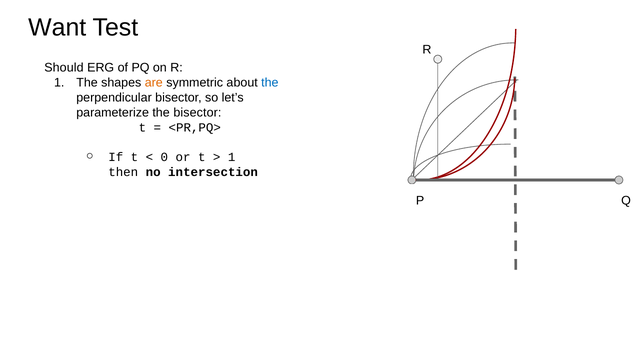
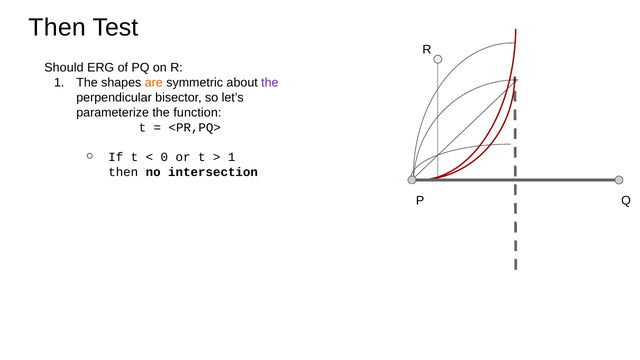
Want: Want -> Then (57, 28)
the colour: blue -> purple (270, 83)
the bisector: bisector -> function (197, 113)
